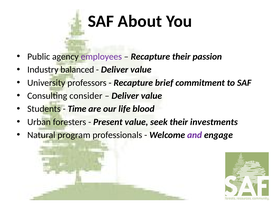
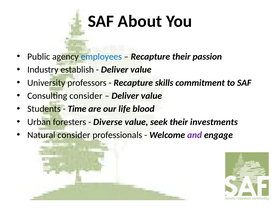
employees colour: purple -> blue (101, 57)
balanced: balanced -> establish (77, 70)
brief: brief -> skills (164, 83)
Present: Present -> Diverse (108, 122)
Natural program: program -> consider (74, 135)
